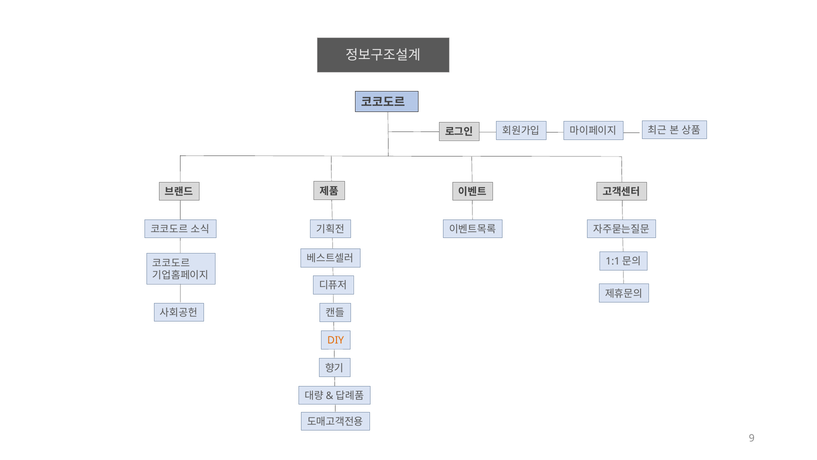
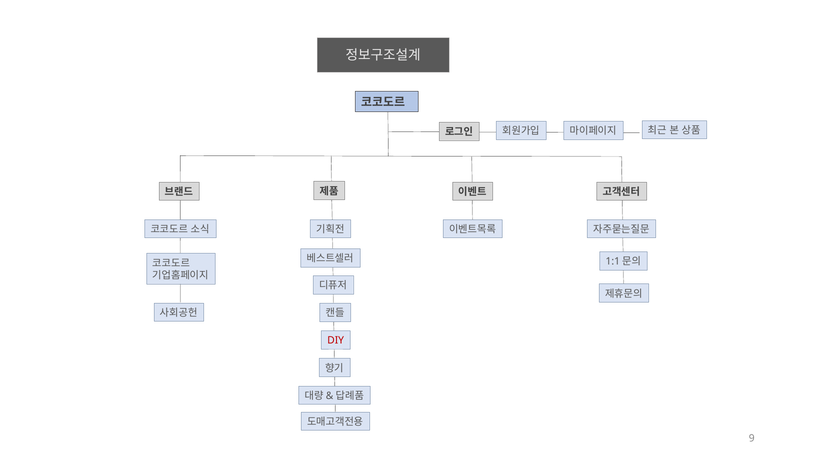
DIY colour: orange -> red (336, 340)
